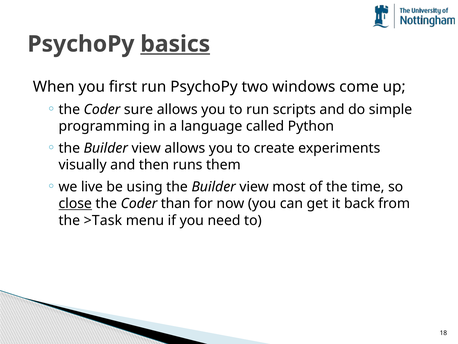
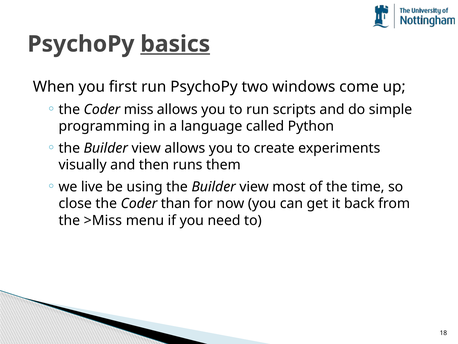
sure: sure -> miss (139, 109)
close underline: present -> none (75, 203)
>Task: >Task -> >Miss (103, 220)
